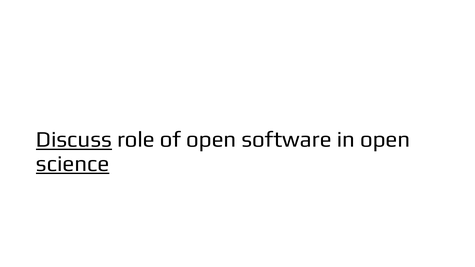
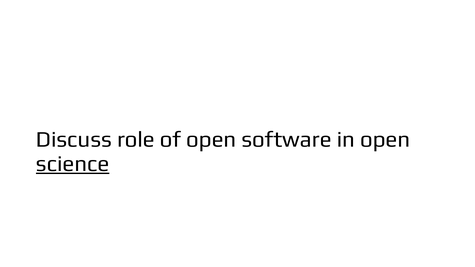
Discuss underline: present -> none (74, 140)
